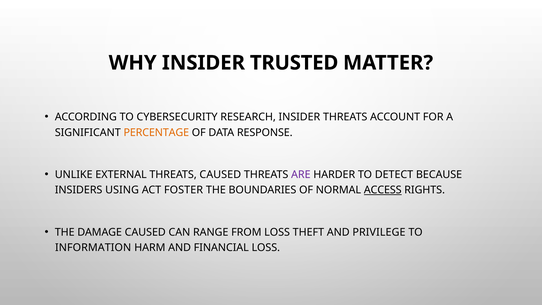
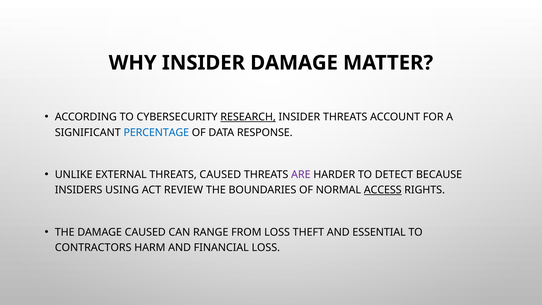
INSIDER TRUSTED: TRUSTED -> DAMAGE (294, 63)
RESEARCH underline: none -> present (248, 117)
PERCENTAGE colour: orange -> blue (156, 132)
FOSTER: FOSTER -> REVIEW (184, 190)
PRIVILEGE: PRIVILEGE -> ESSENTIAL (379, 232)
INFORMATION: INFORMATION -> CONTRACTORS (93, 248)
